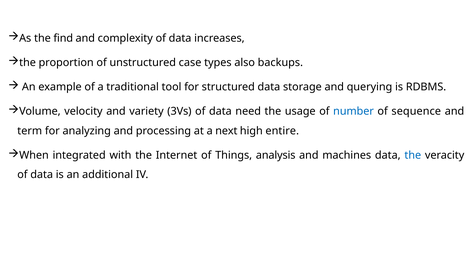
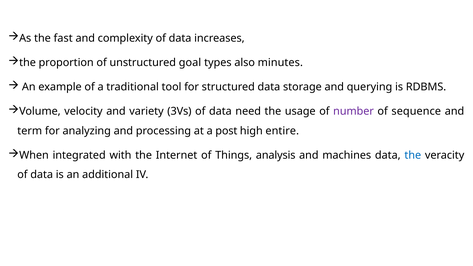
find: find -> fast (63, 38)
case: case -> goal (190, 63)
backups: backups -> minutes (280, 63)
number colour: blue -> purple (354, 111)
next: next -> post (226, 131)
